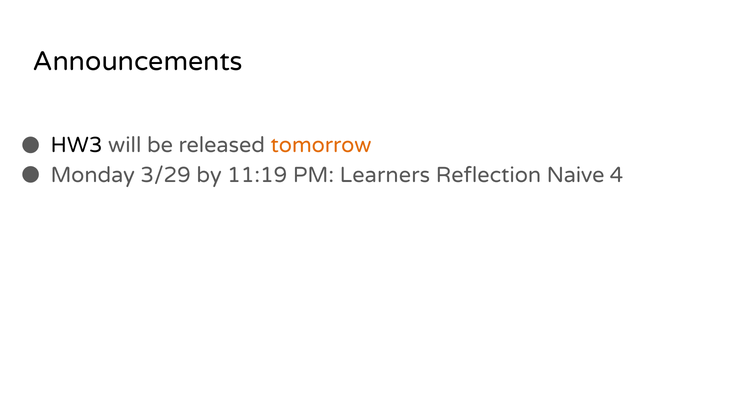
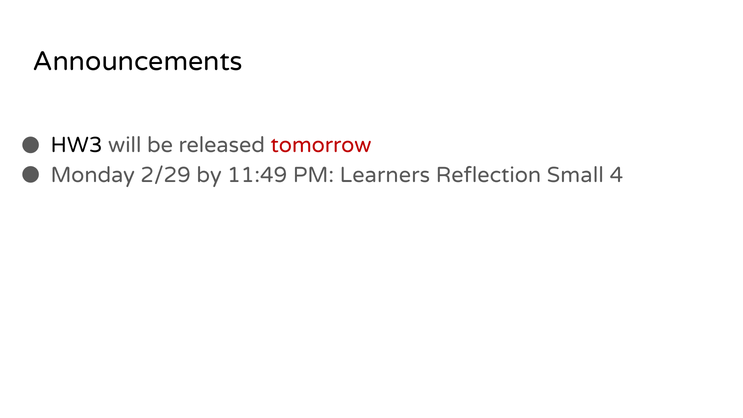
tomorrow colour: orange -> red (321, 145)
3/29: 3/29 -> 2/29 (166, 175)
11:19: 11:19 -> 11:49 (257, 175)
Naive: Naive -> Small (575, 175)
